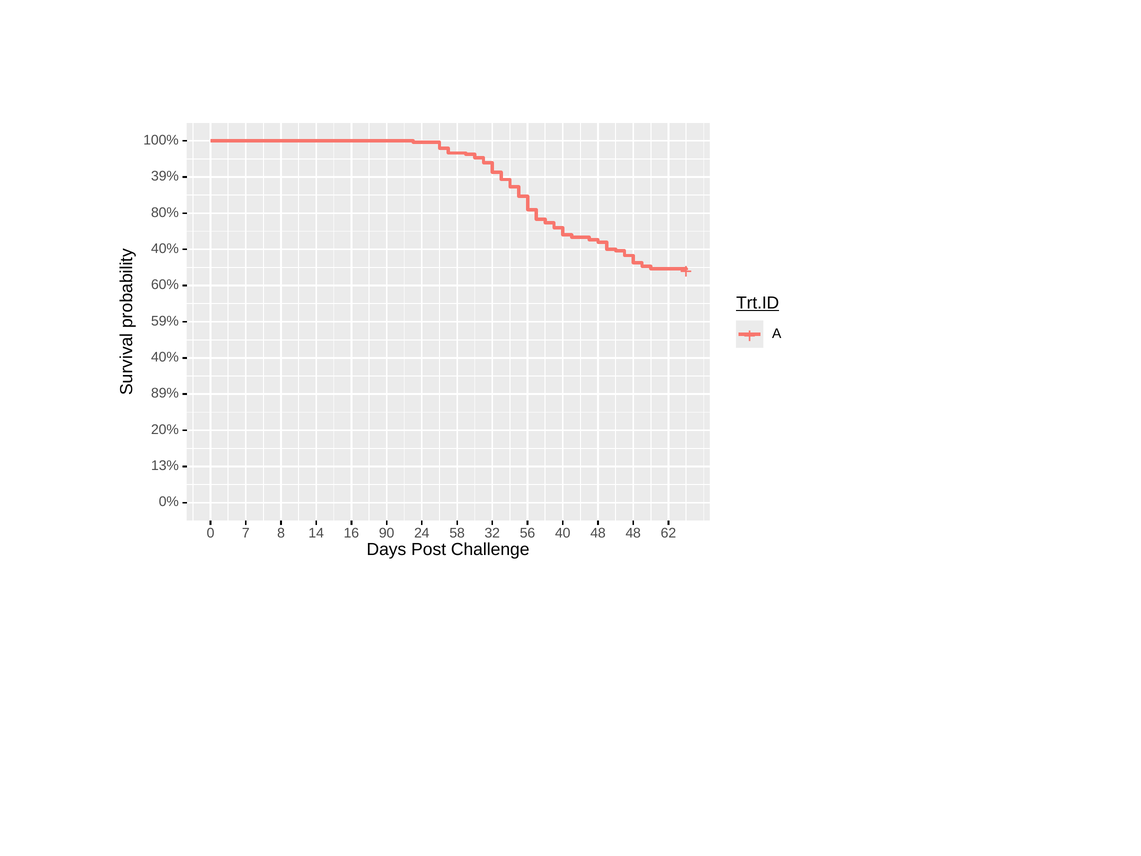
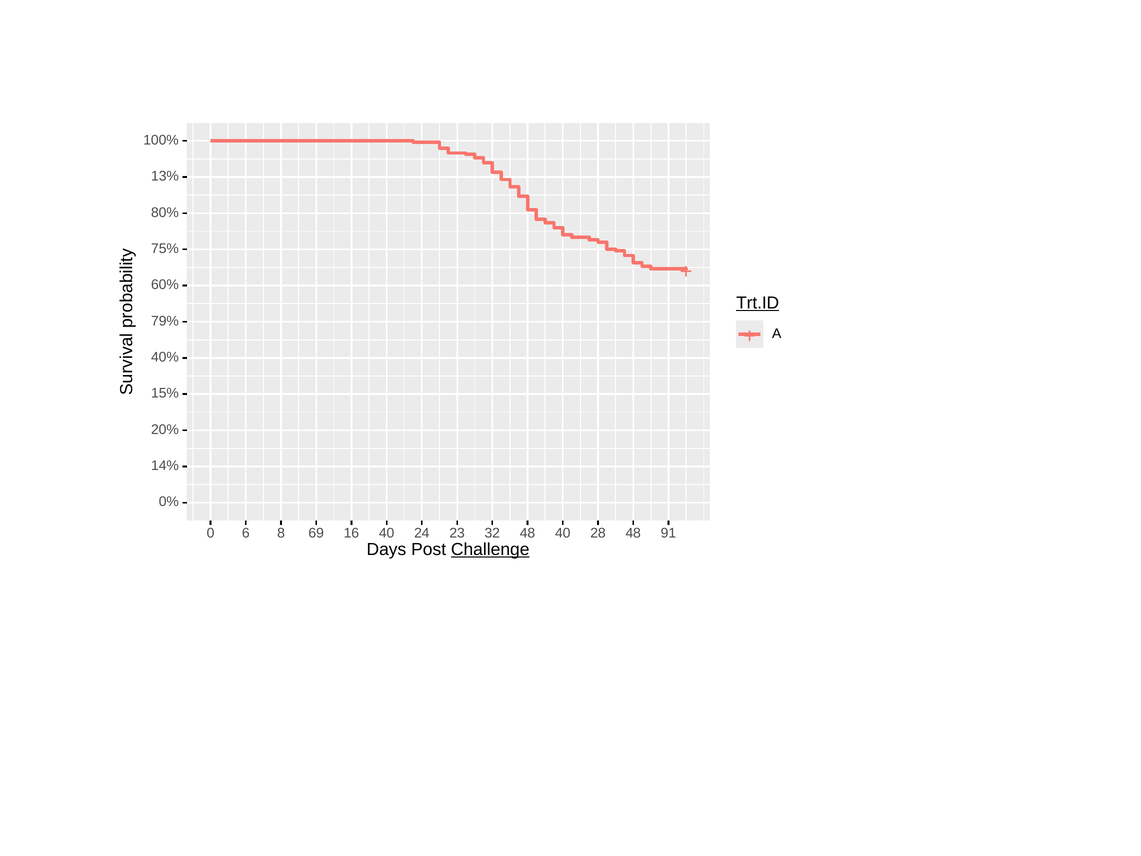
39%: 39% -> 13% (165, 176)
40%: 40% -> 75% (165, 249)
59%: 59% -> 79% (165, 321)
89%: 89% -> 15% (165, 393)
13%: 13% -> 14% (165, 466)
7: 7 -> 6 (246, 533)
14: 14 -> 69 (316, 533)
16 90: 90 -> 40 (387, 533)
58: 58 -> 23 (457, 533)
32 56: 56 -> 48 (528, 533)
40 48: 48 -> 28 (598, 533)
62: 62 -> 91 (668, 533)
Challenge underline: none -> present (490, 549)
